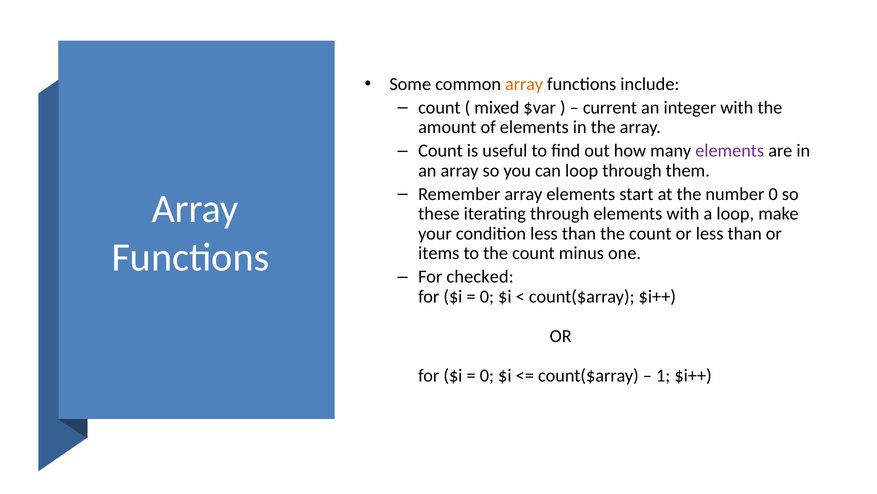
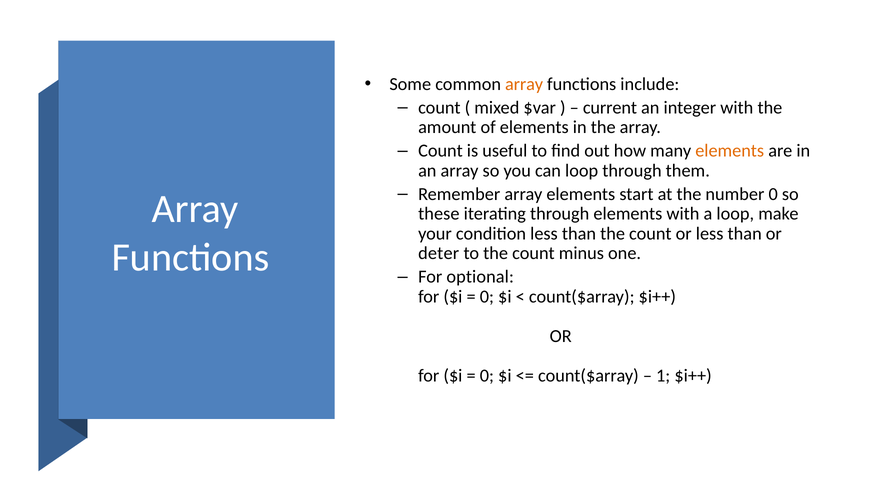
elements colour: purple -> orange (730, 151)
items: items -> deter (439, 253)
checked: checked -> optional (480, 276)
